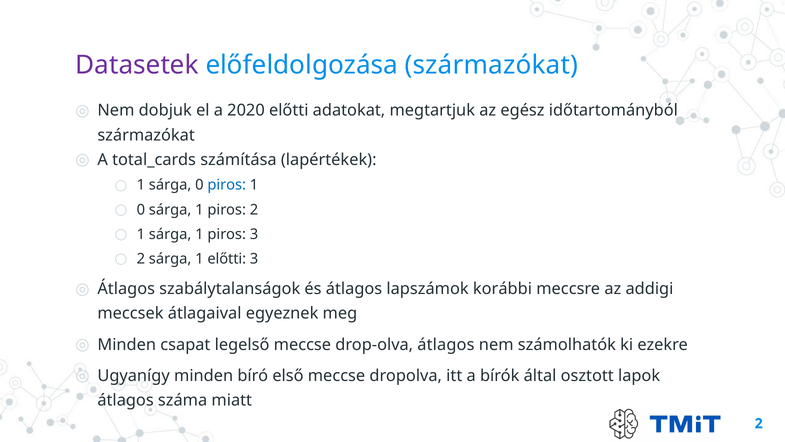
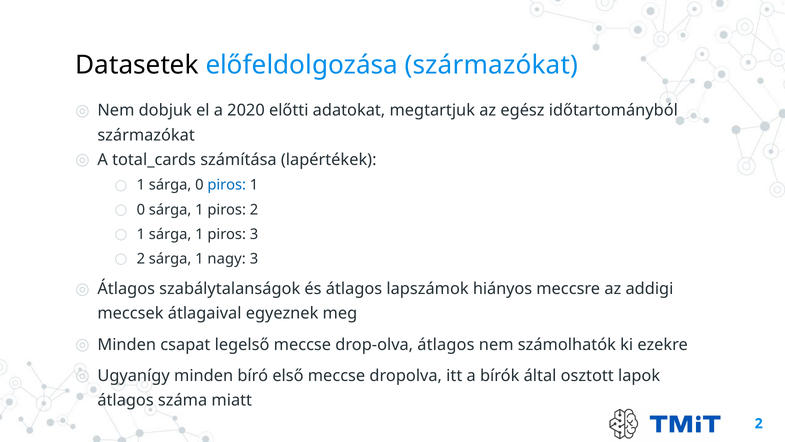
Datasetek colour: purple -> black (137, 65)
1 előtti: előtti -> nagy (227, 258)
korábbi: korábbi -> hiányos (503, 289)
